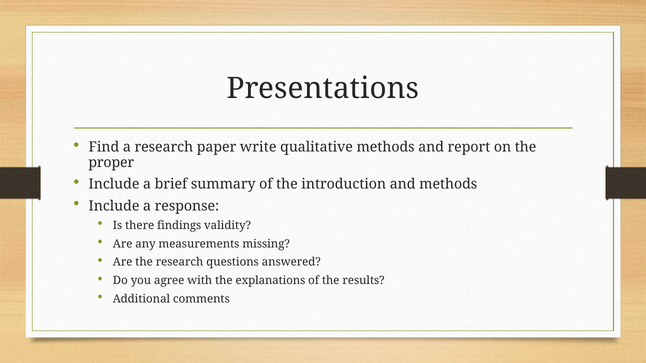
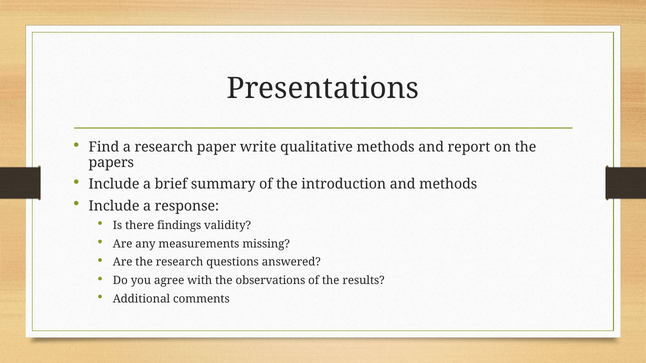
proper: proper -> papers (111, 163)
explanations: explanations -> observations (270, 281)
